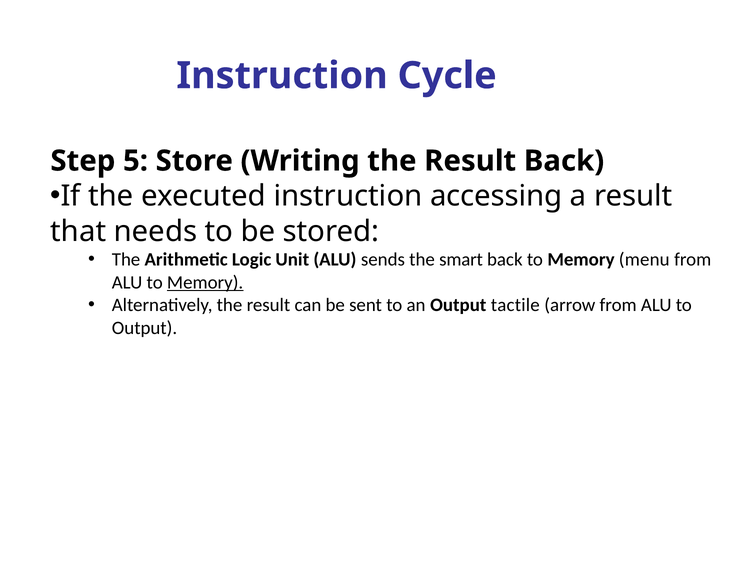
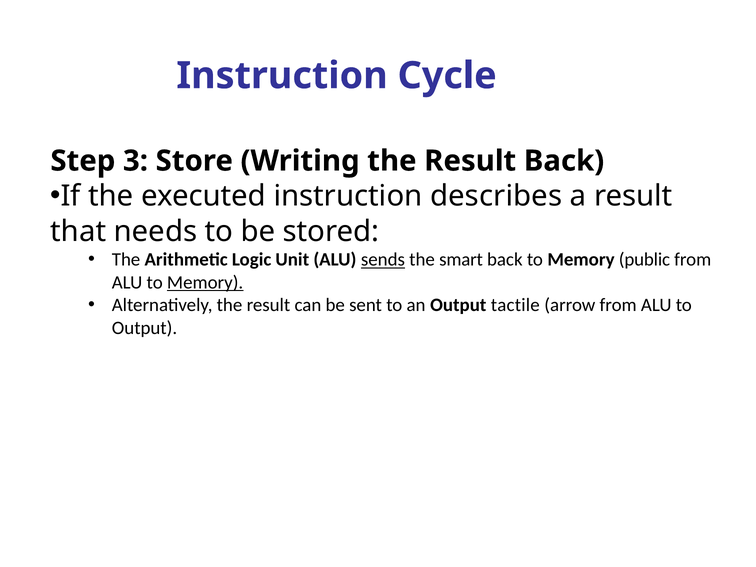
5: 5 -> 3 (135, 161)
accessing: accessing -> describes (496, 196)
sends underline: none -> present (383, 260)
menu: menu -> public (644, 260)
